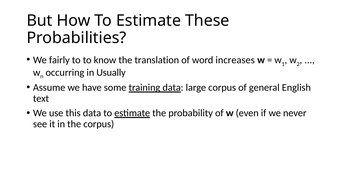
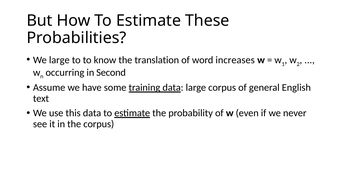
We fairly: fairly -> large (59, 60)
Usually: Usually -> Second (111, 73)
